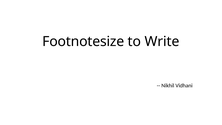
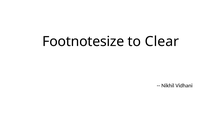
Write: Write -> Clear (162, 41)
